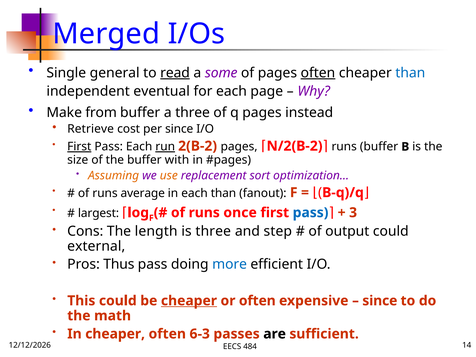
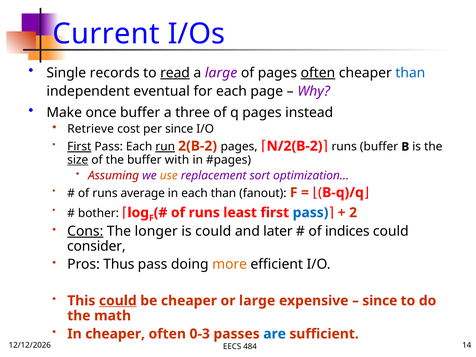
Merged: Merged -> Current (106, 34)
general: general -> records (115, 73)
a some: some -> large (221, 73)
from: from -> once (101, 113)
size underline: none -> present (78, 160)
Assuming colour: orange -> red (114, 175)
largest: largest -> bother (98, 213)
once: once -> least (240, 213)
3: 3 -> 2 (353, 213)
Cons underline: none -> present (85, 231)
length: length -> longer (156, 231)
is three: three -> could (213, 231)
step: step -> later (278, 231)
output: output -> indices (347, 231)
external: external -> consider (96, 246)
more colour: blue -> orange (230, 264)
could underline: none -> present (118, 301)
cheaper underline: present -> none (189, 301)
or often: often -> large (257, 301)
6-3: 6-3 -> 0-3 (200, 334)
are colour: black -> blue (275, 334)
